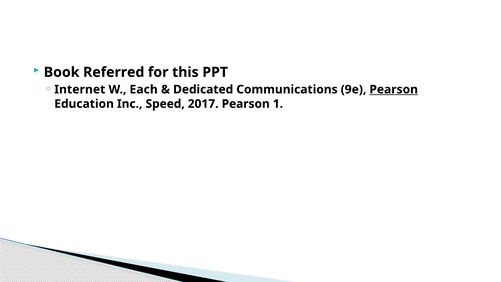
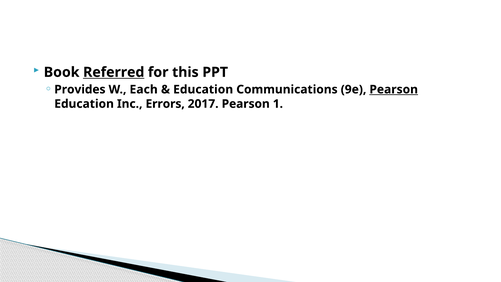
Referred underline: none -> present (114, 72)
Internet: Internet -> Provides (80, 89)
Dedicated: Dedicated -> Education (203, 89)
Speed: Speed -> Errors (165, 104)
